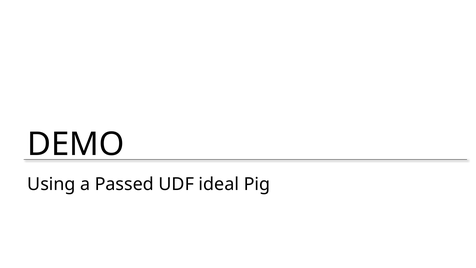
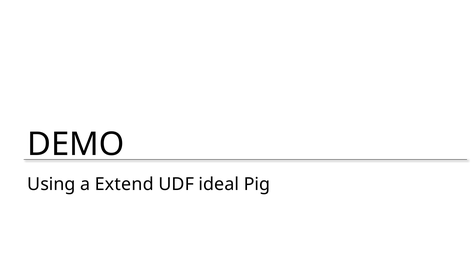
Passed: Passed -> Extend (124, 184)
